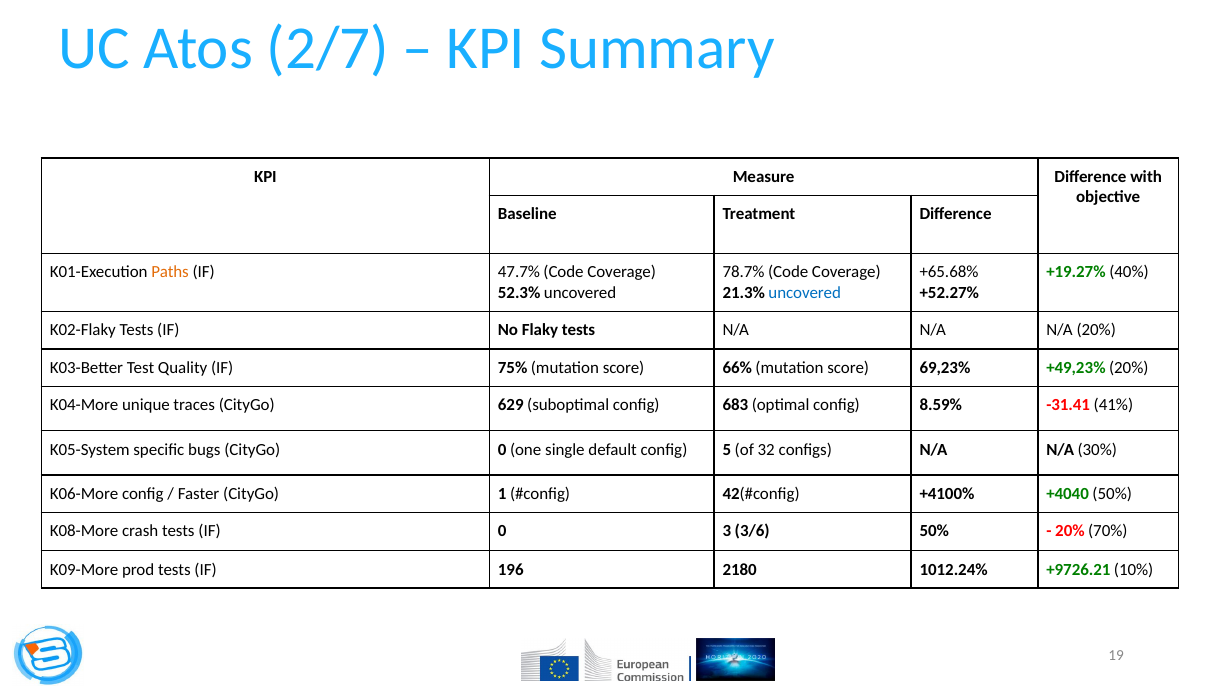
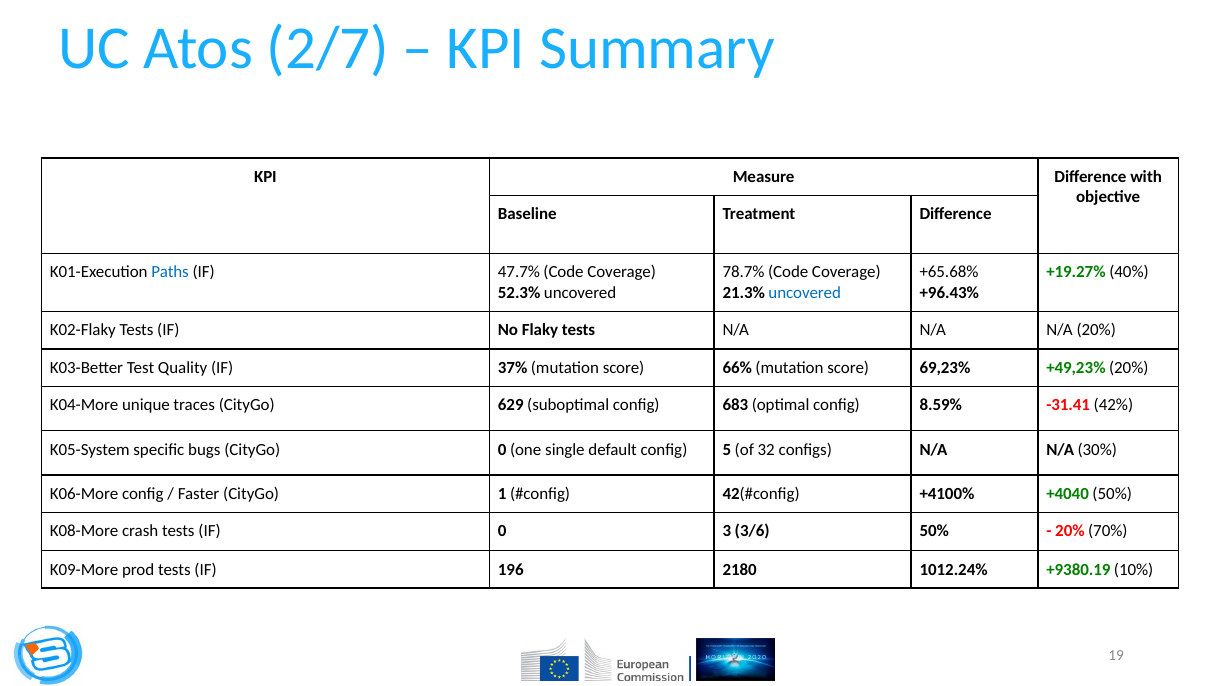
Paths colour: orange -> blue (170, 272)
+52.27%: +52.27% -> +96.43% (949, 293)
75%: 75% -> 37% (513, 368)
41%: 41% -> 42% (1113, 406)
+9726.21: +9726.21 -> +9380.19 (1078, 570)
